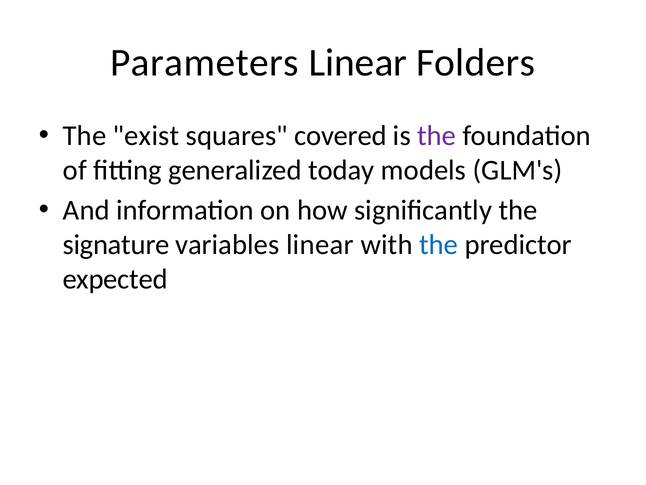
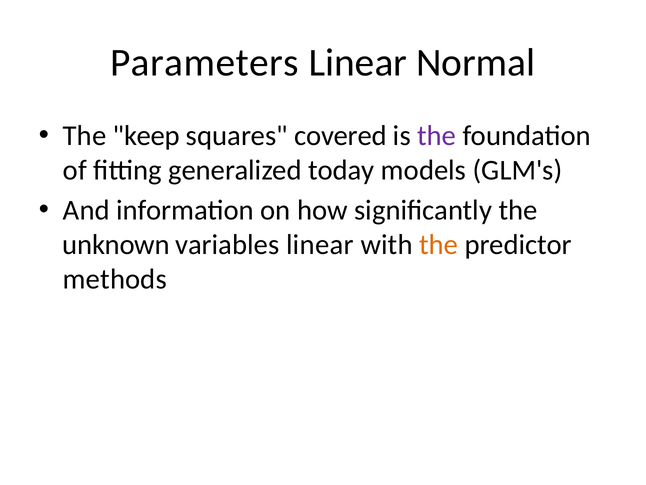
Folders: Folders -> Normal (476, 63)
exist: exist -> keep (146, 136)
signature: signature -> unknown (116, 245)
the colour: blue -> orange (439, 245)
expected: expected -> methods (115, 279)
